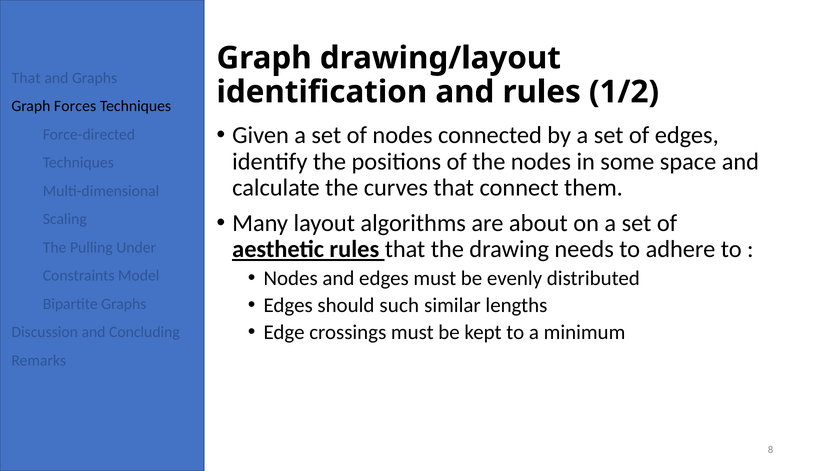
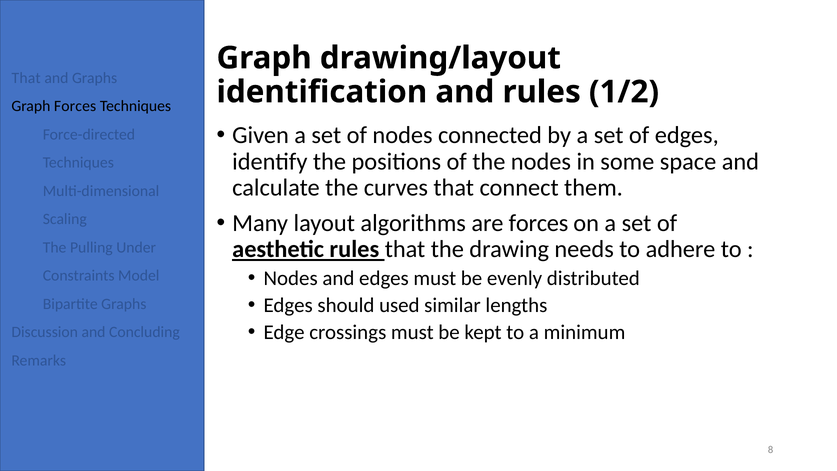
are about: about -> forces (539, 223)
such: such -> used (399, 305)
